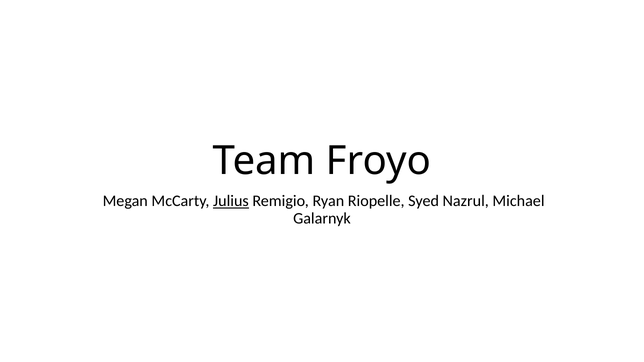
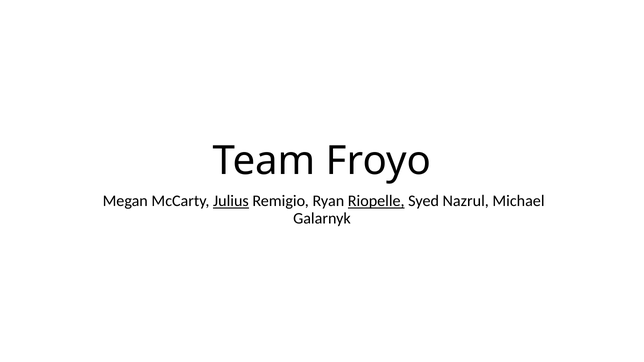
Riopelle underline: none -> present (376, 201)
